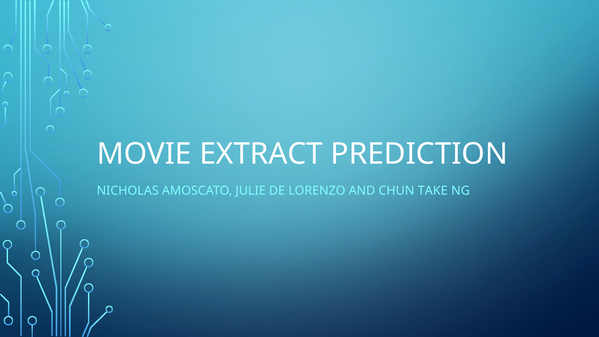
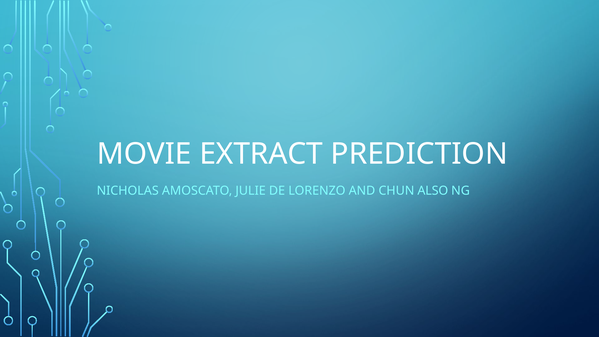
TAKE: TAKE -> ALSO (433, 191)
